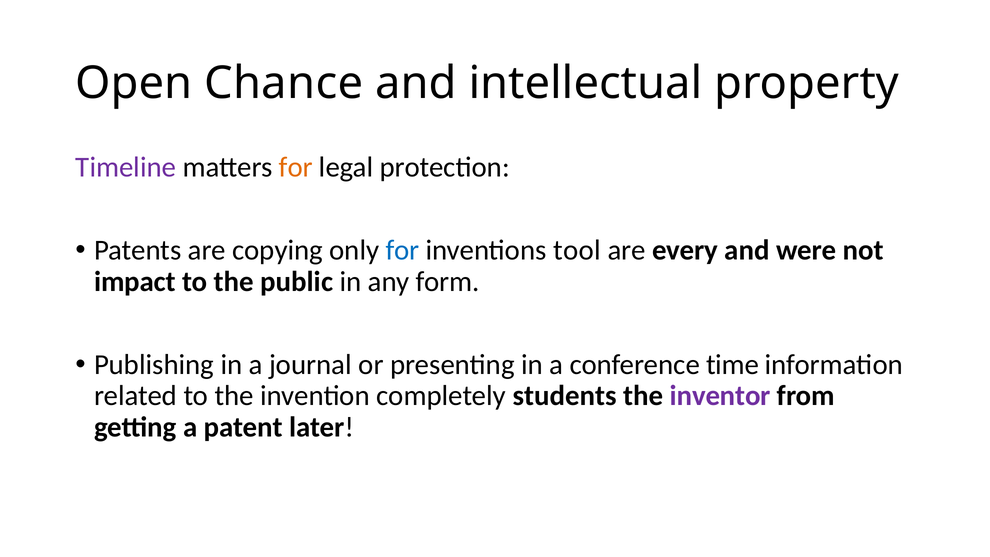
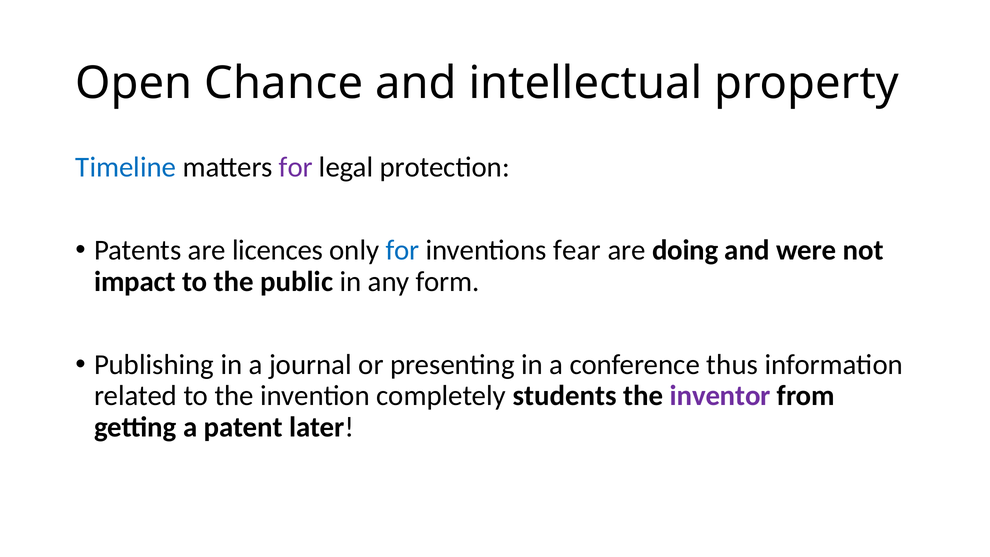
Timeline colour: purple -> blue (126, 167)
for colour: orange -> purple (296, 167)
copying: copying -> licences (278, 250)
tool: tool -> fear (577, 250)
every: every -> doing (685, 250)
time: time -> thus (732, 365)
